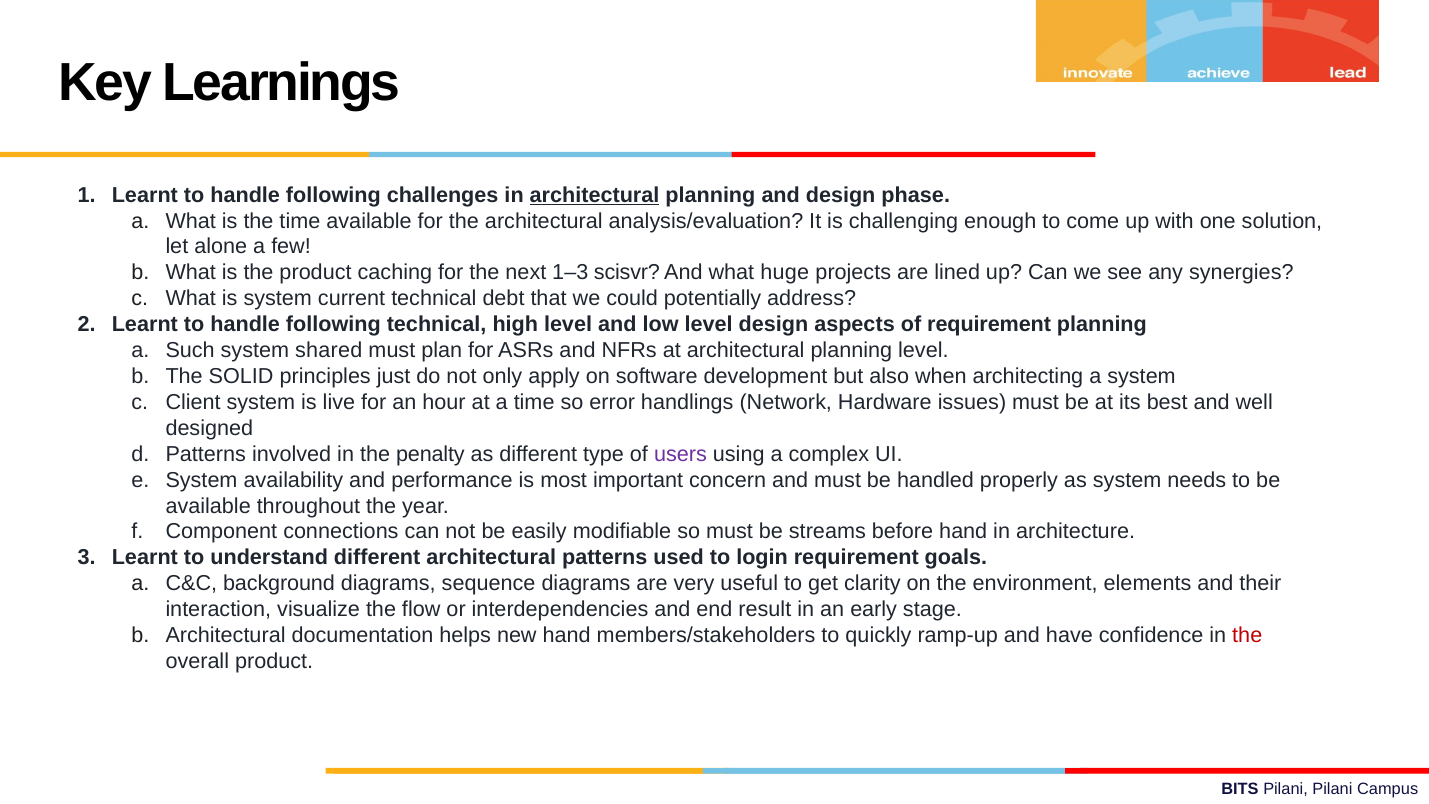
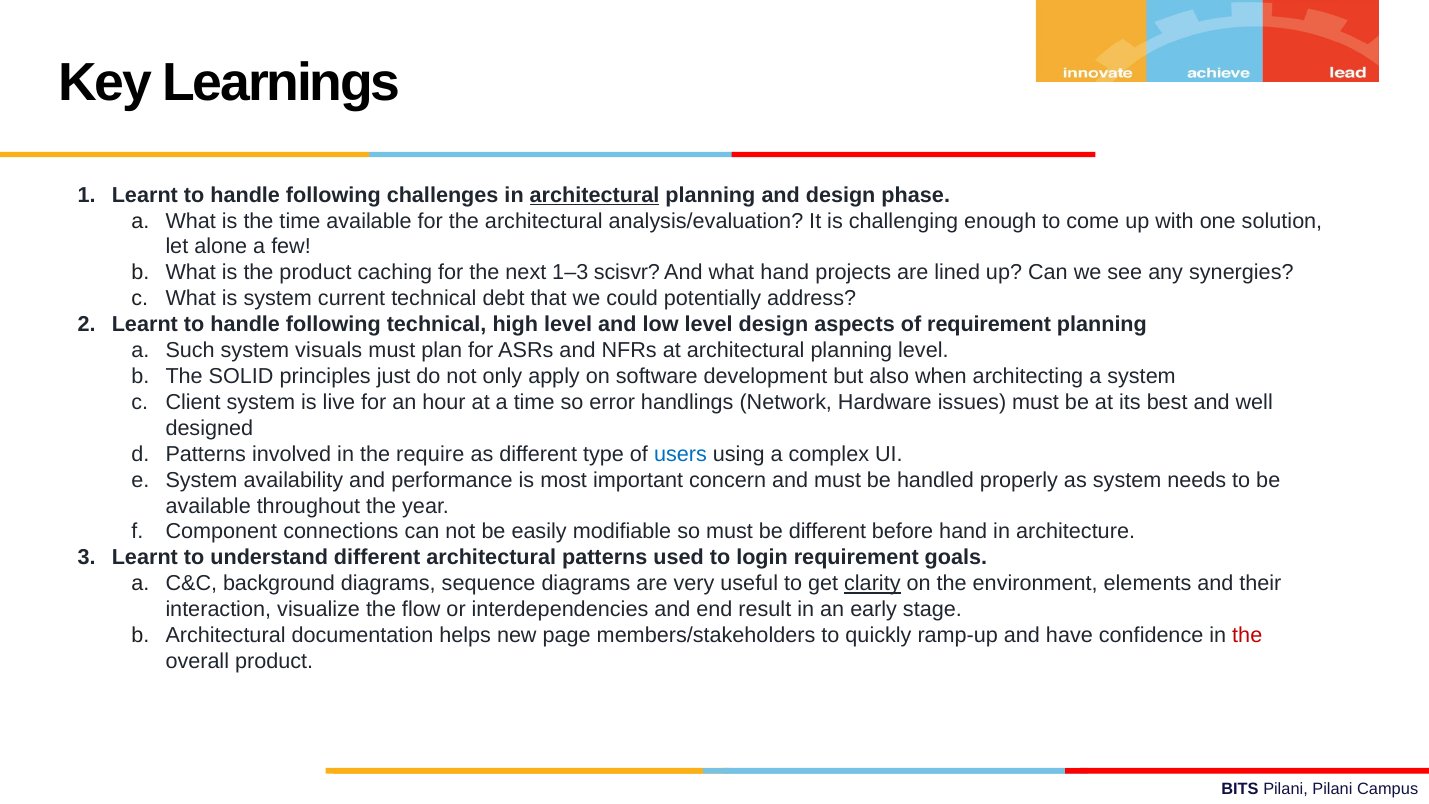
what huge: huge -> hand (785, 273)
shared: shared -> visuals (329, 350)
penalty: penalty -> require (430, 454)
users colour: purple -> blue (680, 454)
be streams: streams -> different (827, 532)
clarity underline: none -> present (872, 584)
new hand: hand -> page (567, 635)
